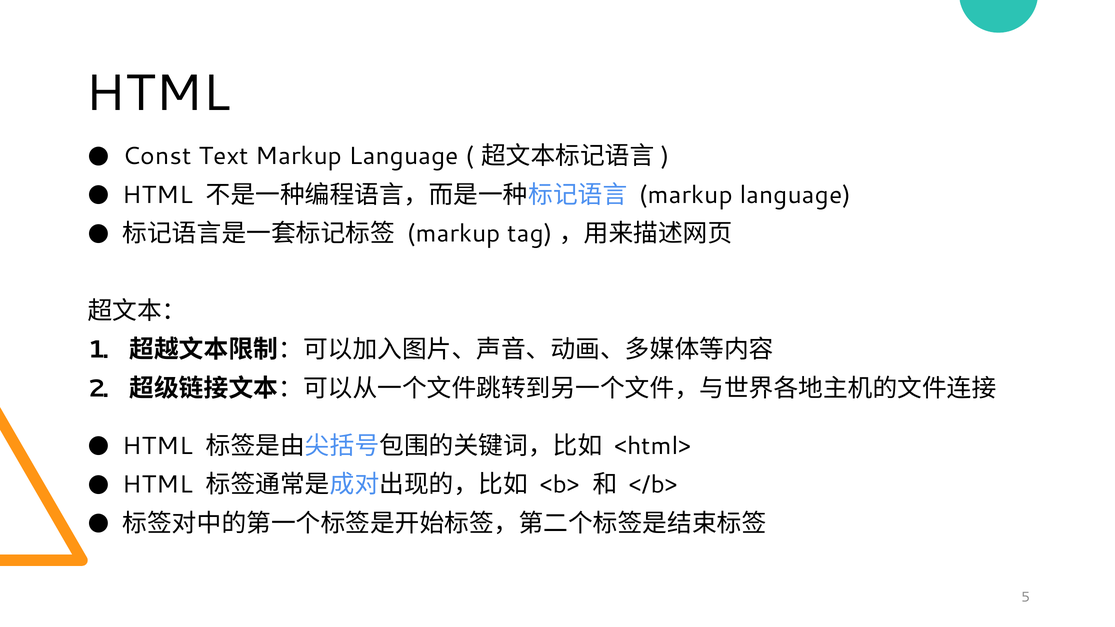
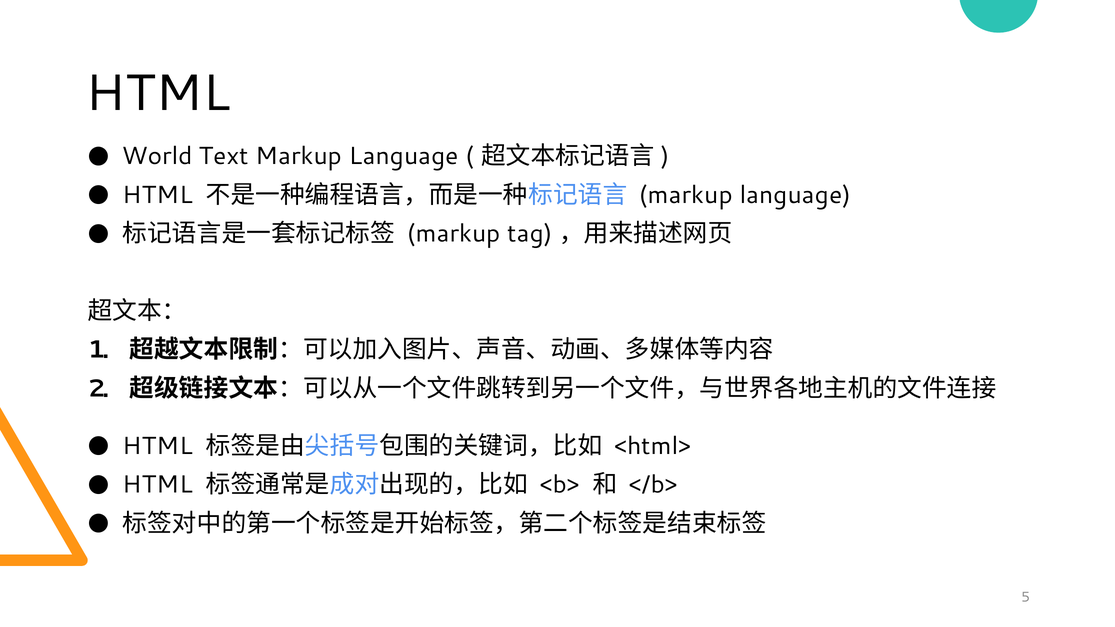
Const: Const -> World (157, 156)
